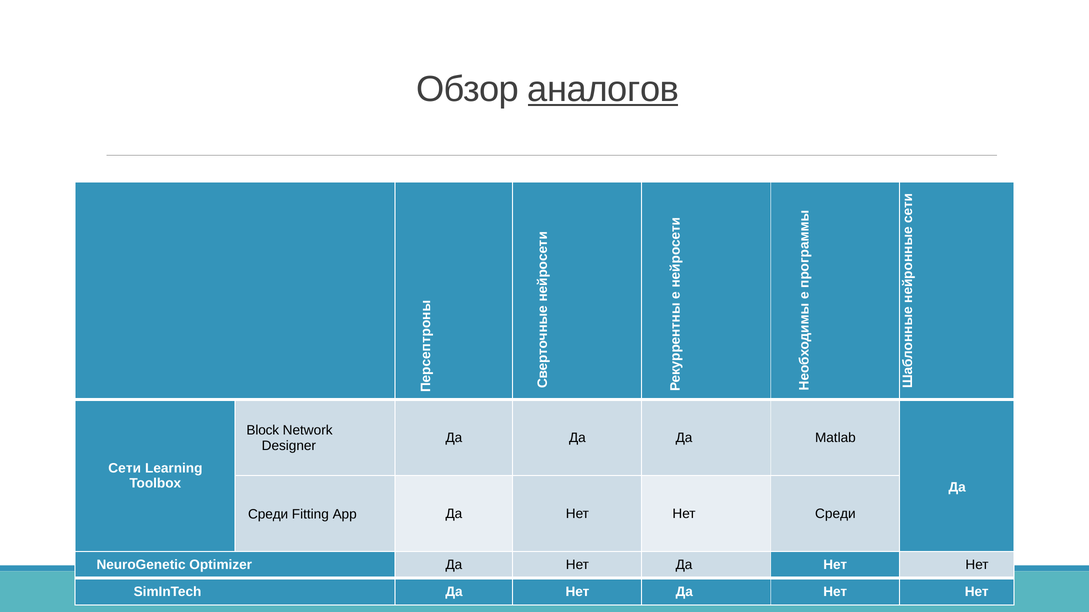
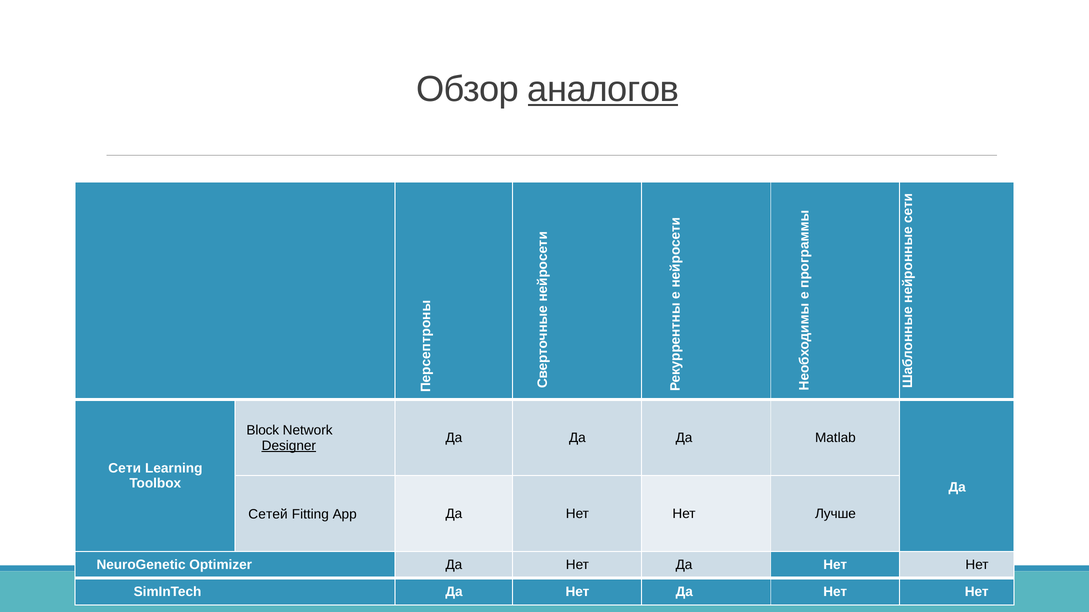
Designer underline: none -> present (289, 446)
Среди: Среди -> Сетей (268, 515)
Нет Среди: Среди -> Лучше (835, 514)
